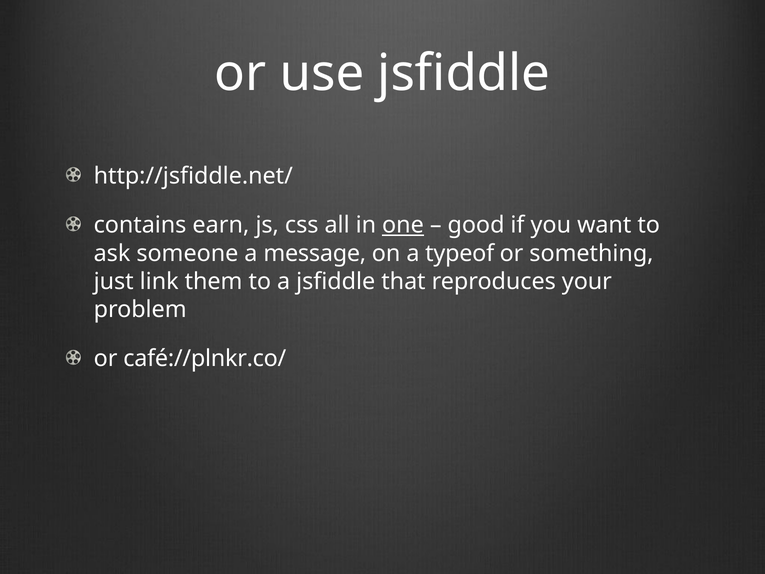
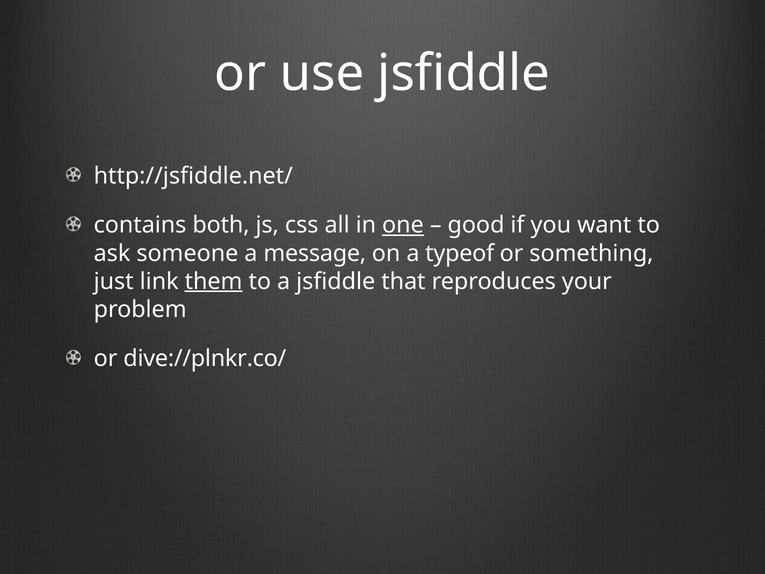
earn: earn -> both (221, 225)
them underline: none -> present (214, 281)
café://plnkr.co/: café://plnkr.co/ -> dive://plnkr.co/ (205, 359)
